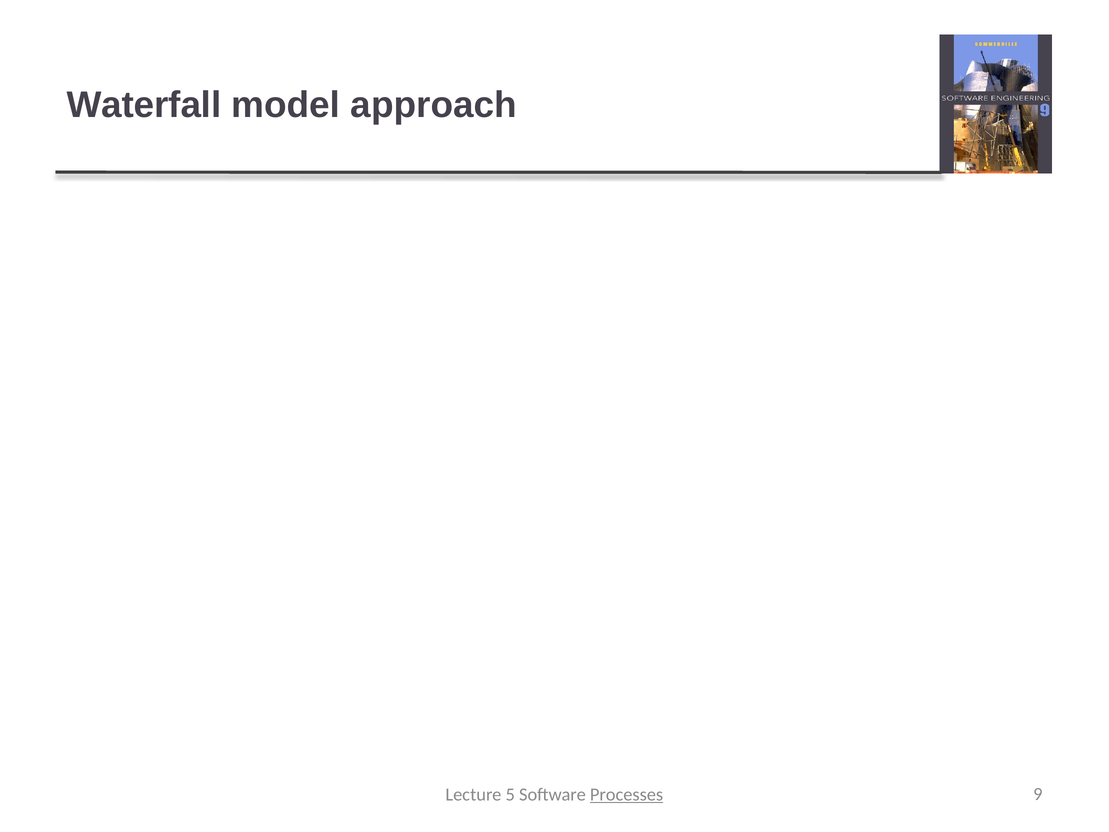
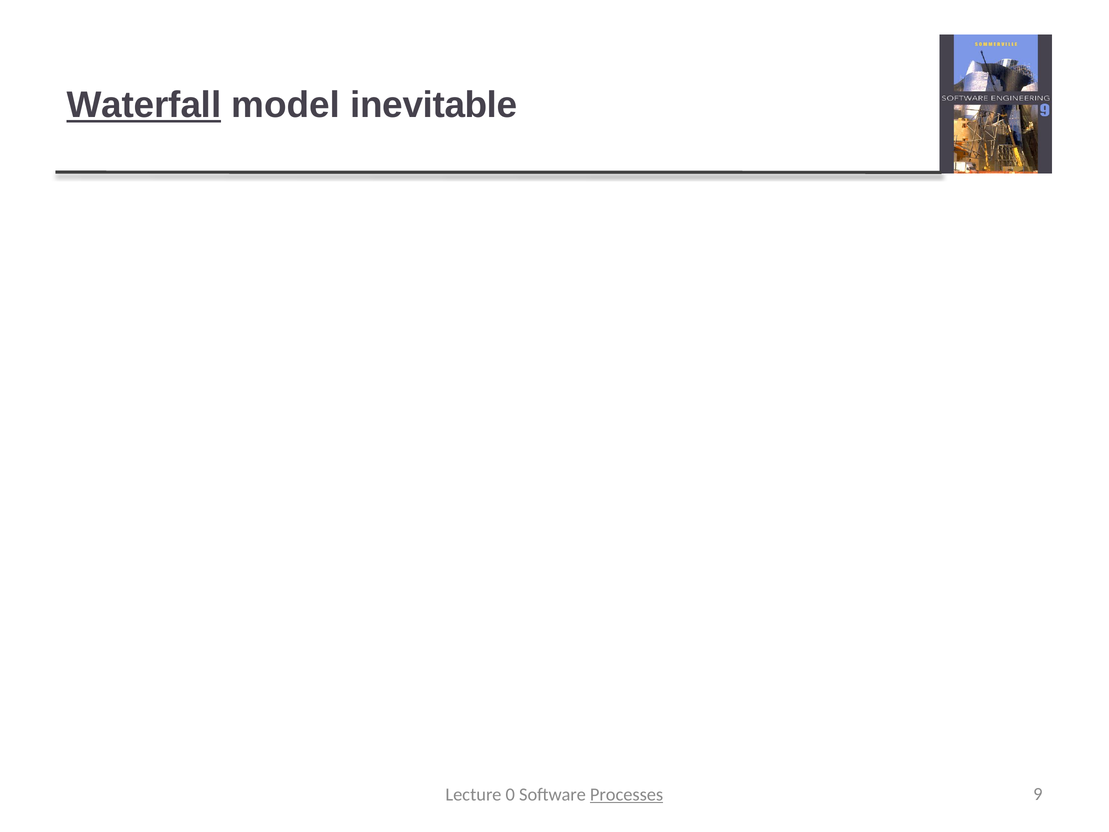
Waterfall underline: none -> present (144, 105)
approach: approach -> inevitable (434, 105)
5: 5 -> 0 (510, 794)
